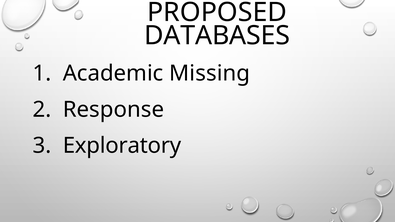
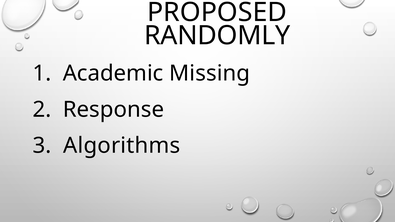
DATABASES: DATABASES -> RANDOMLY (217, 36)
Exploratory: Exploratory -> Algorithms (122, 146)
